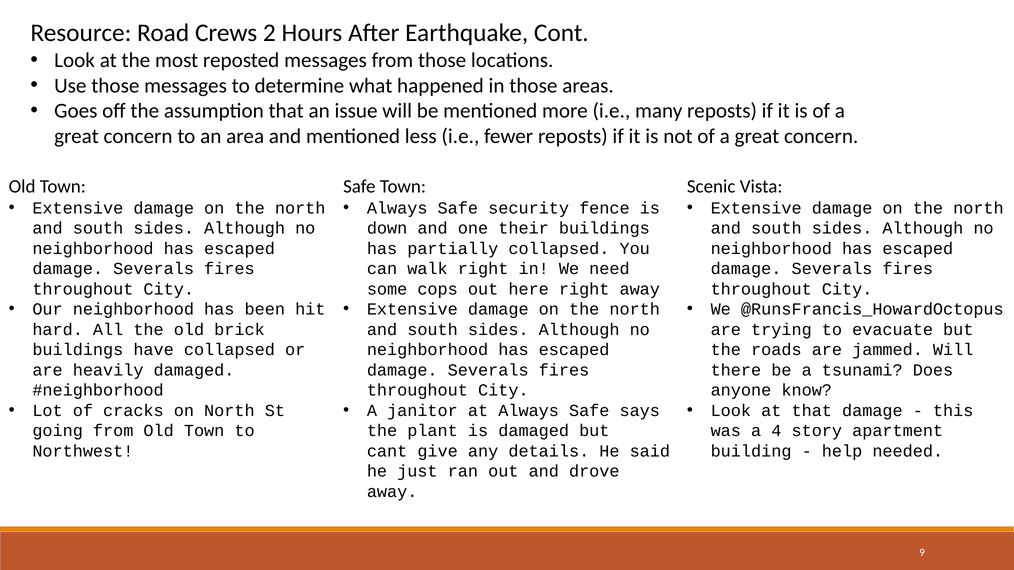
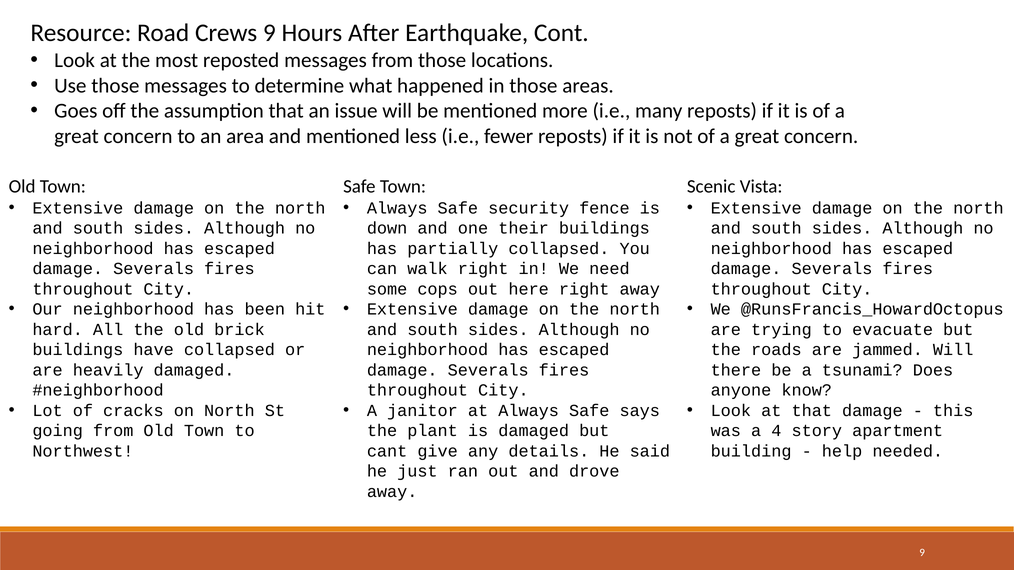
Crews 2: 2 -> 9 (269, 33)
